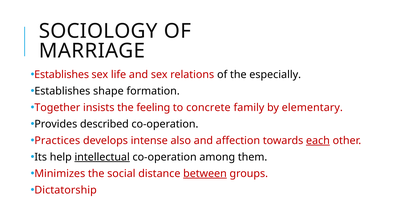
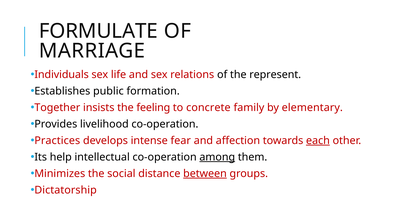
SOCIOLOGY: SOCIOLOGY -> FORMULATE (98, 31)
Establishes: Establishes -> Individuals (62, 75)
especially: especially -> represent (275, 75)
shape: shape -> public (108, 91)
described: described -> livelihood (104, 124)
also: also -> fear (181, 141)
intellectual underline: present -> none (102, 157)
among underline: none -> present (217, 157)
